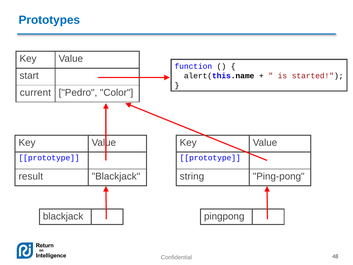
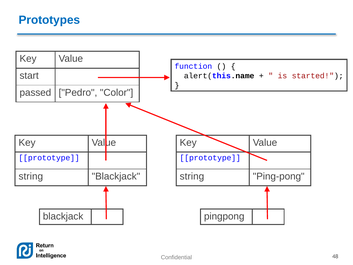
current: current -> passed (35, 92)
result: result -> string (31, 176)
